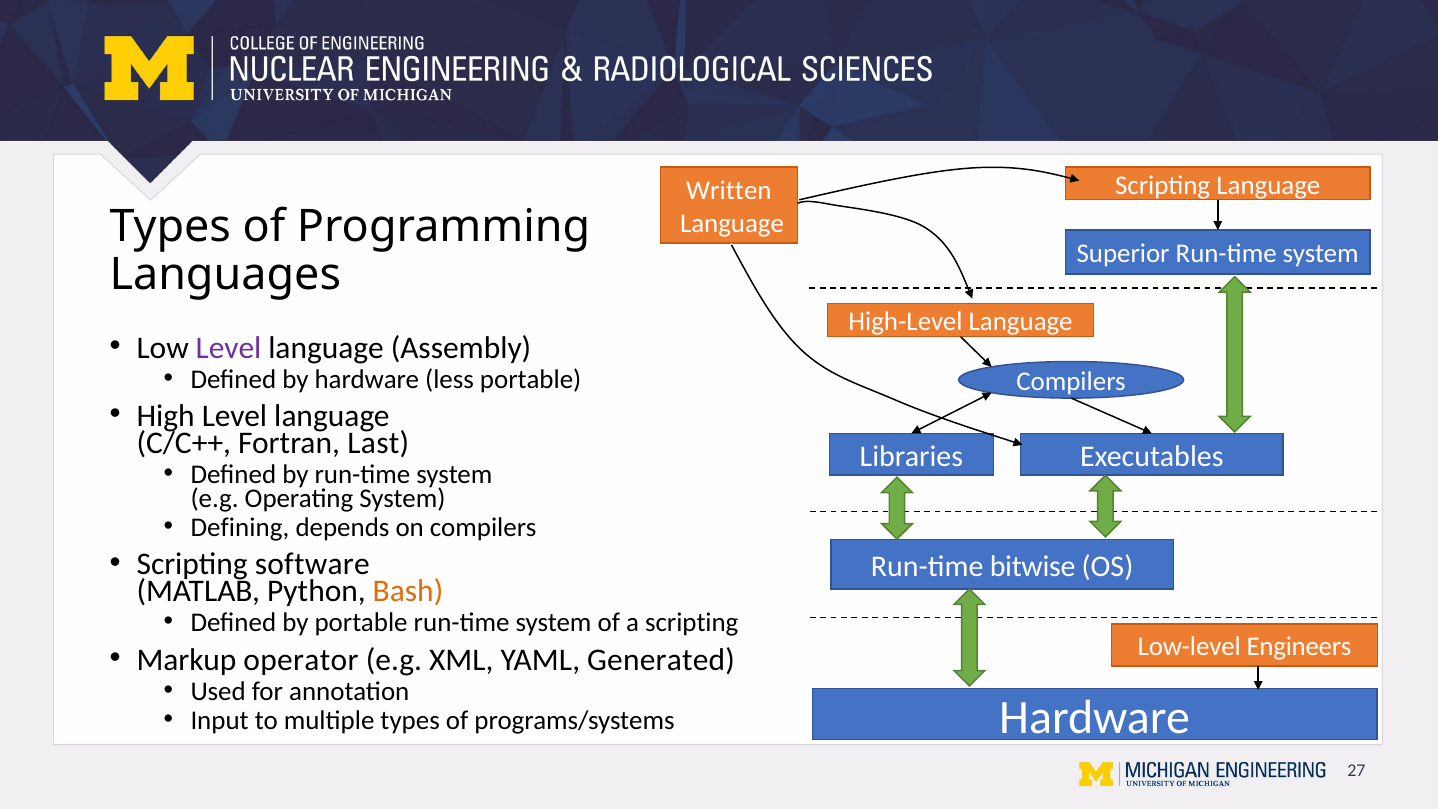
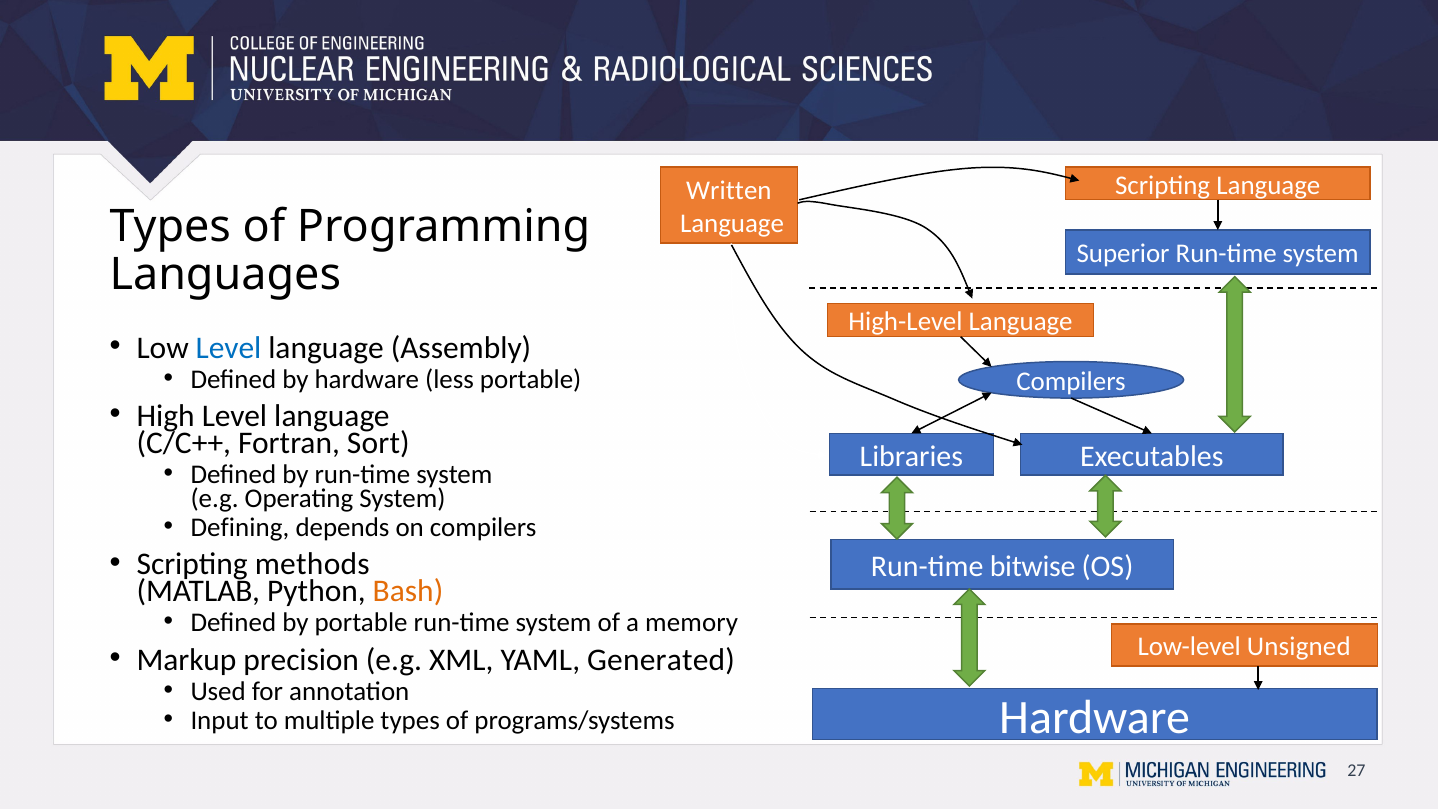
Level colour: purple -> blue (229, 348)
Last: Last -> Sort (378, 443)
software: software -> methods (312, 564)
a scripting: scripting -> memory (692, 623)
Engineers: Engineers -> Unsigned (1299, 647)
operator: operator -> precision (301, 660)
